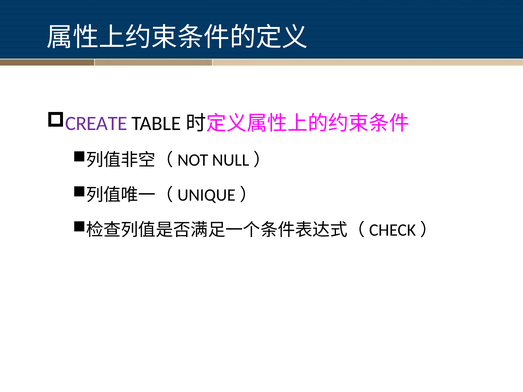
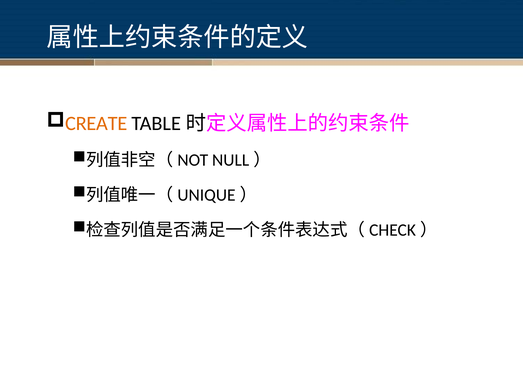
CREATE colour: purple -> orange (96, 124)
